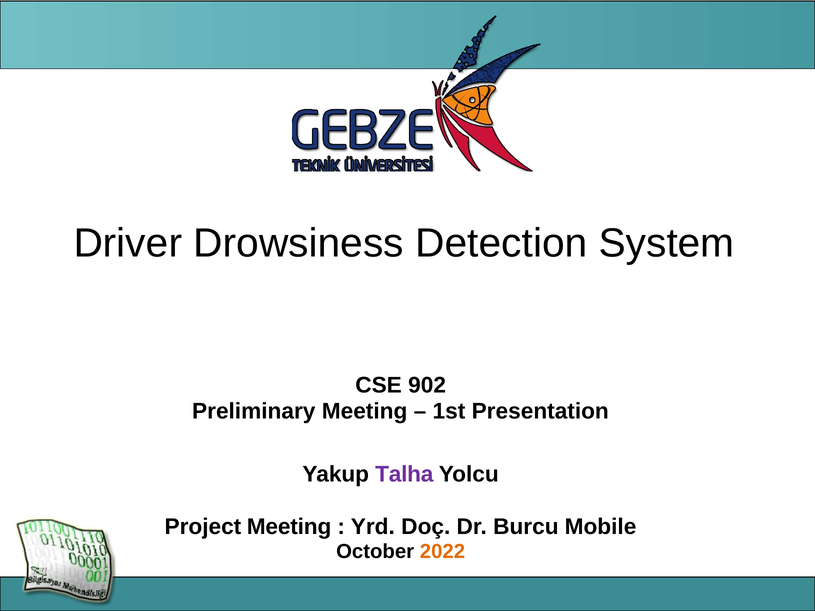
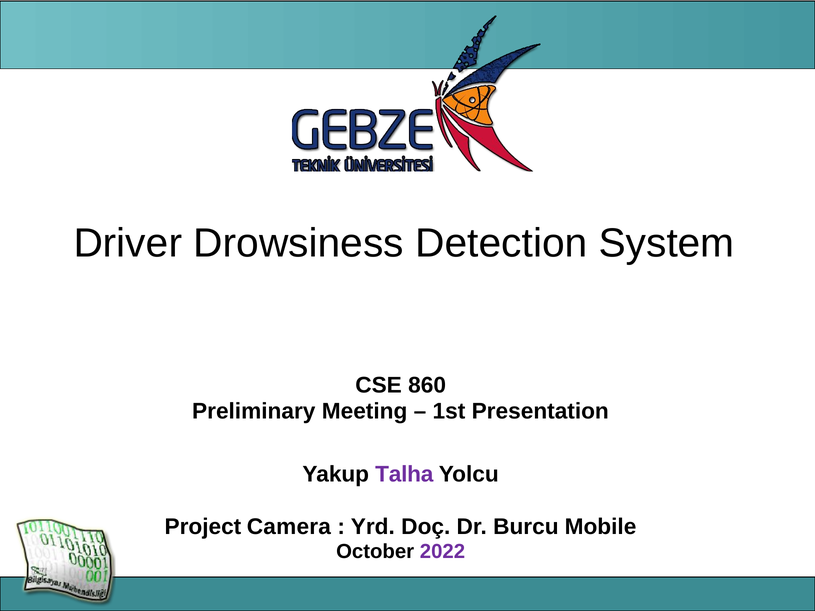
902: 902 -> 860 (427, 385)
Project Meeting: Meeting -> Camera (289, 527)
2022 colour: orange -> purple (442, 552)
